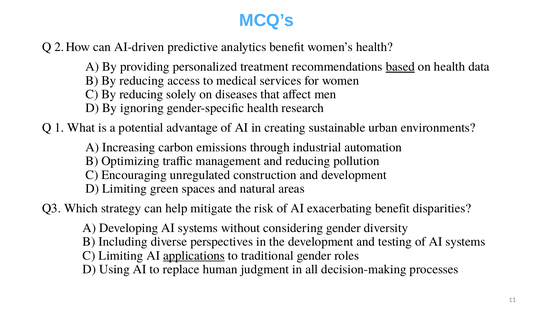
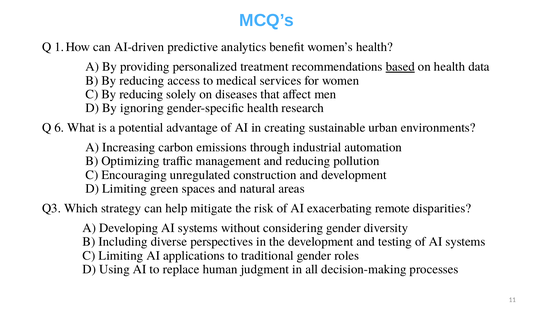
2: 2 -> 1 (59, 47)
1: 1 -> 6 (59, 128)
exacerbating benefit: benefit -> remote (392, 208)
applications underline: present -> none (194, 255)
